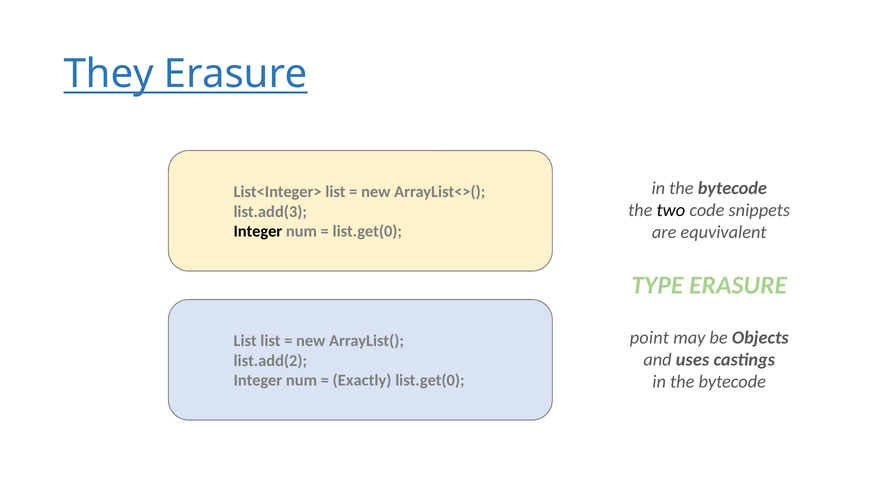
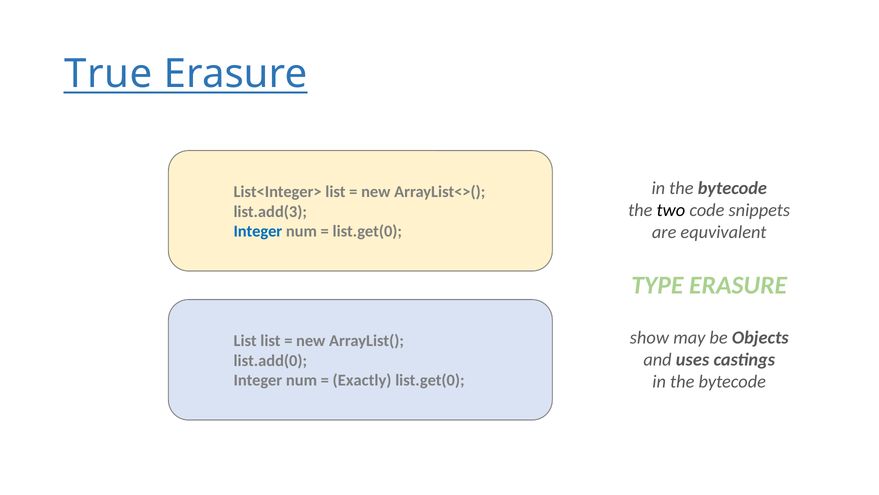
They: They -> True (108, 74)
Integer colour: black -> blue (258, 231)
point: point -> show (649, 337)
list.add(2: list.add(2 -> list.add(0 (270, 360)
